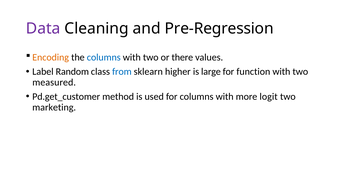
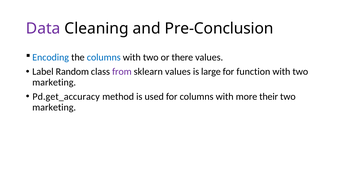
Pre-Regression: Pre-Regression -> Pre-Conclusion (219, 29)
Encoding colour: orange -> blue (51, 57)
from colour: blue -> purple (122, 72)
sklearn higher: higher -> values (178, 72)
measured: measured -> marketing (54, 82)
Pd.get_customer: Pd.get_customer -> Pd.get_accuracy (66, 97)
logit: logit -> their (269, 97)
